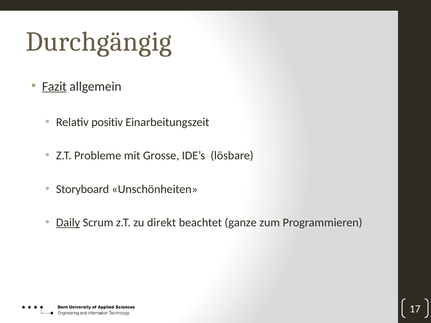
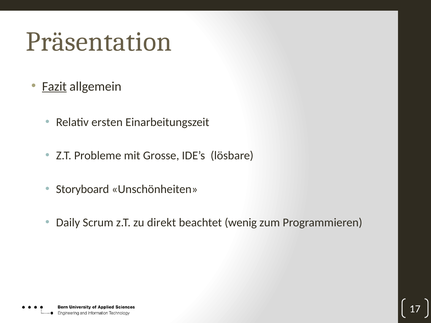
Durchgängig: Durchgängig -> Präsentation (99, 42)
positiv: positiv -> ersten (107, 122)
Daily underline: present -> none (68, 223)
ganze: ganze -> wenig (241, 223)
